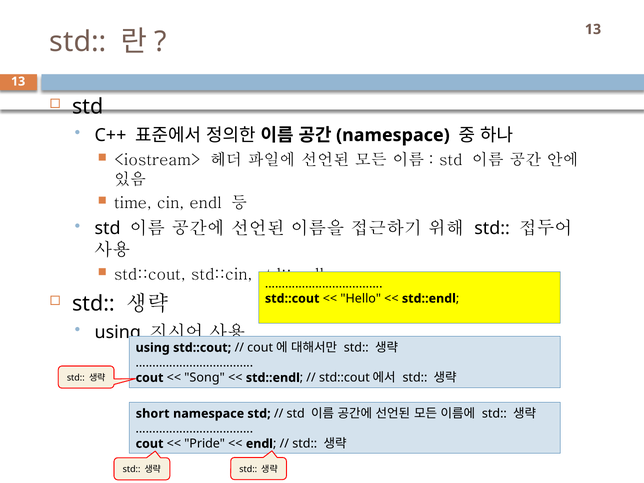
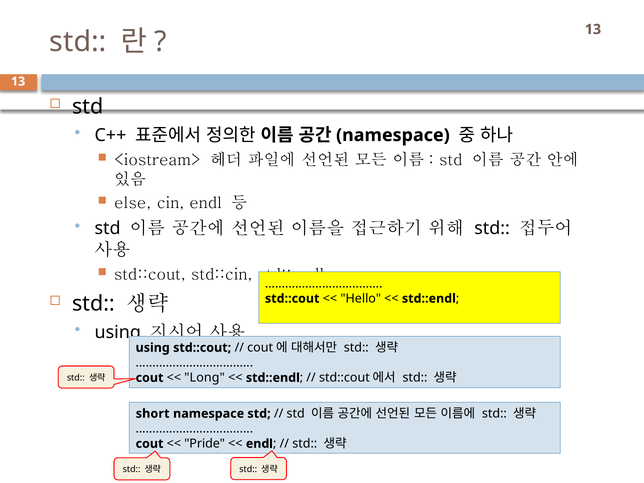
time: time -> else (133, 203)
Song: Song -> Long (205, 378)
